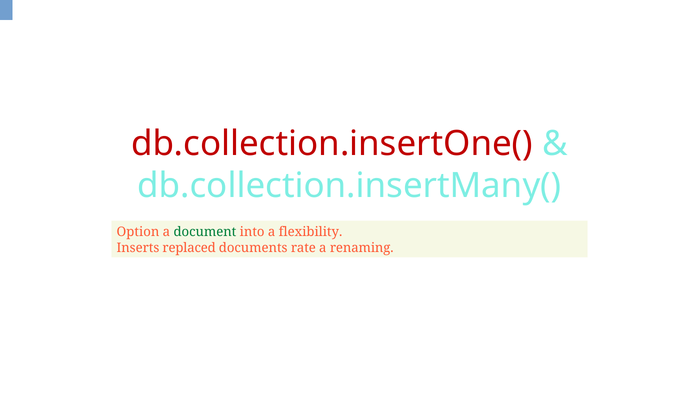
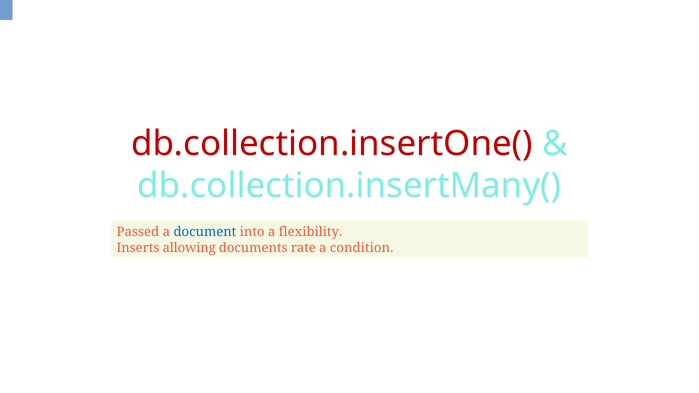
Option: Option -> Passed (138, 232)
document colour: green -> blue (205, 232)
replaced: replaced -> allowing (189, 248)
renaming: renaming -> condition (362, 248)
